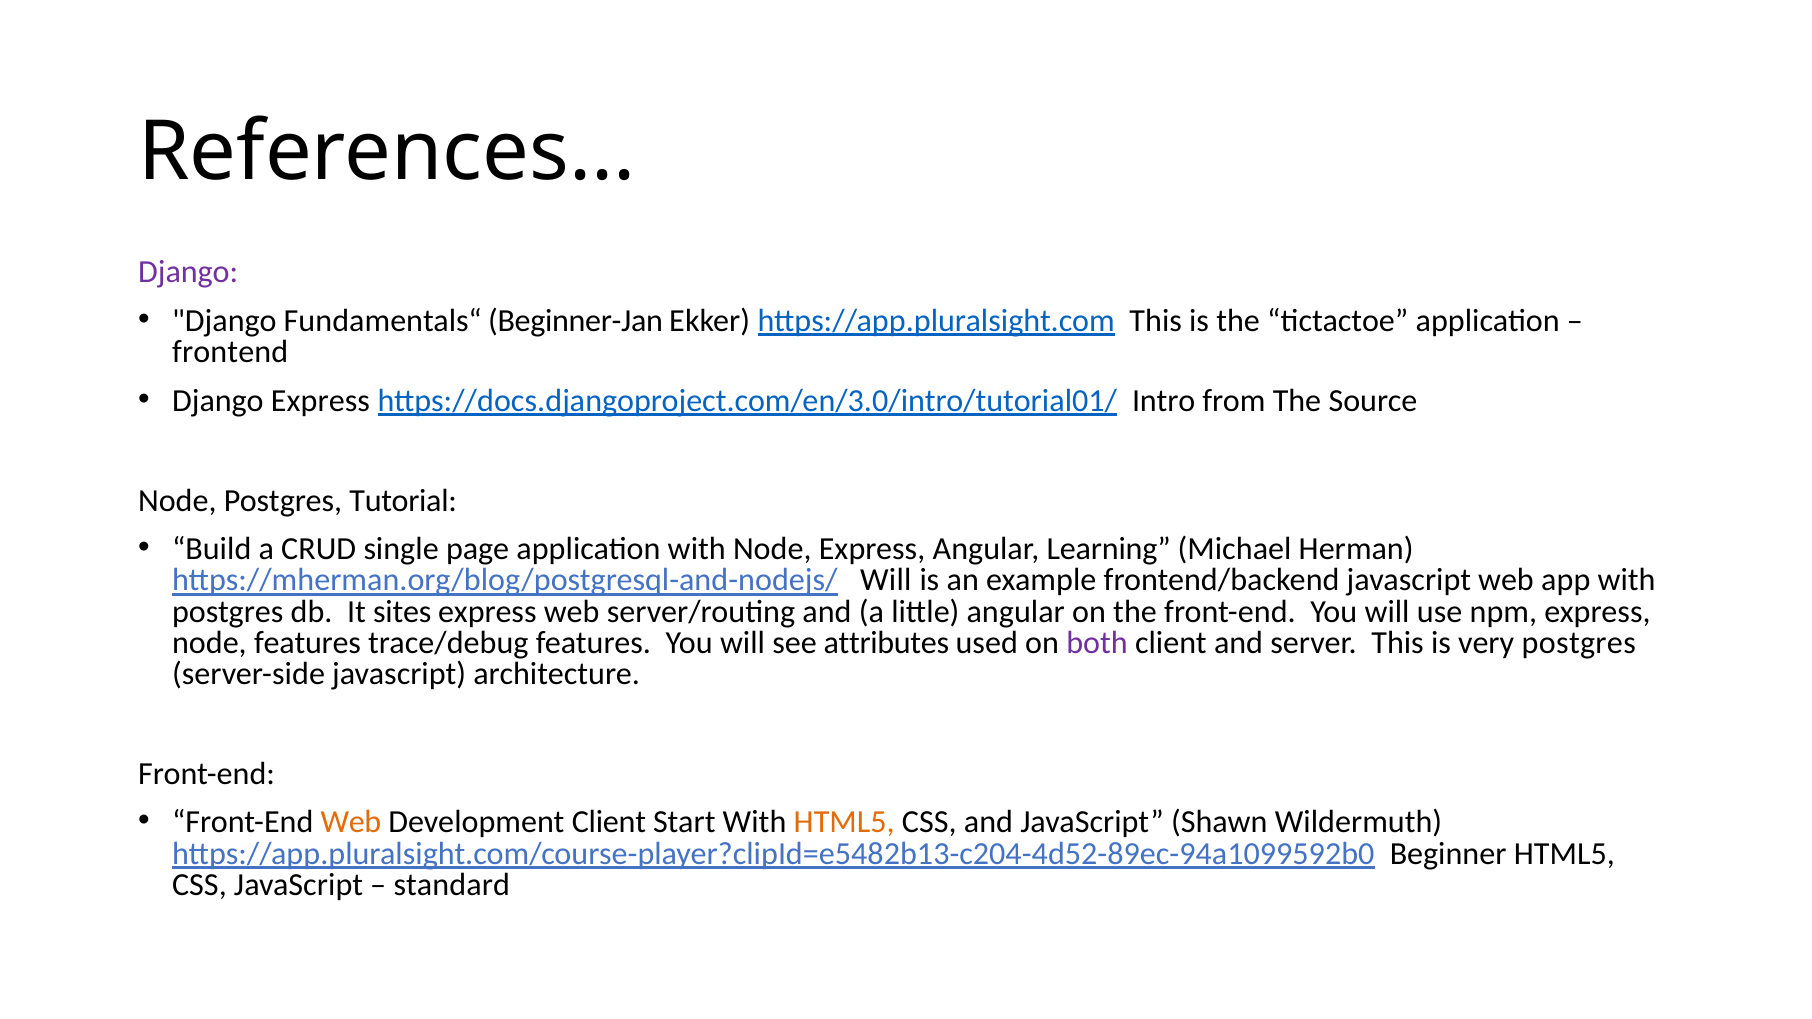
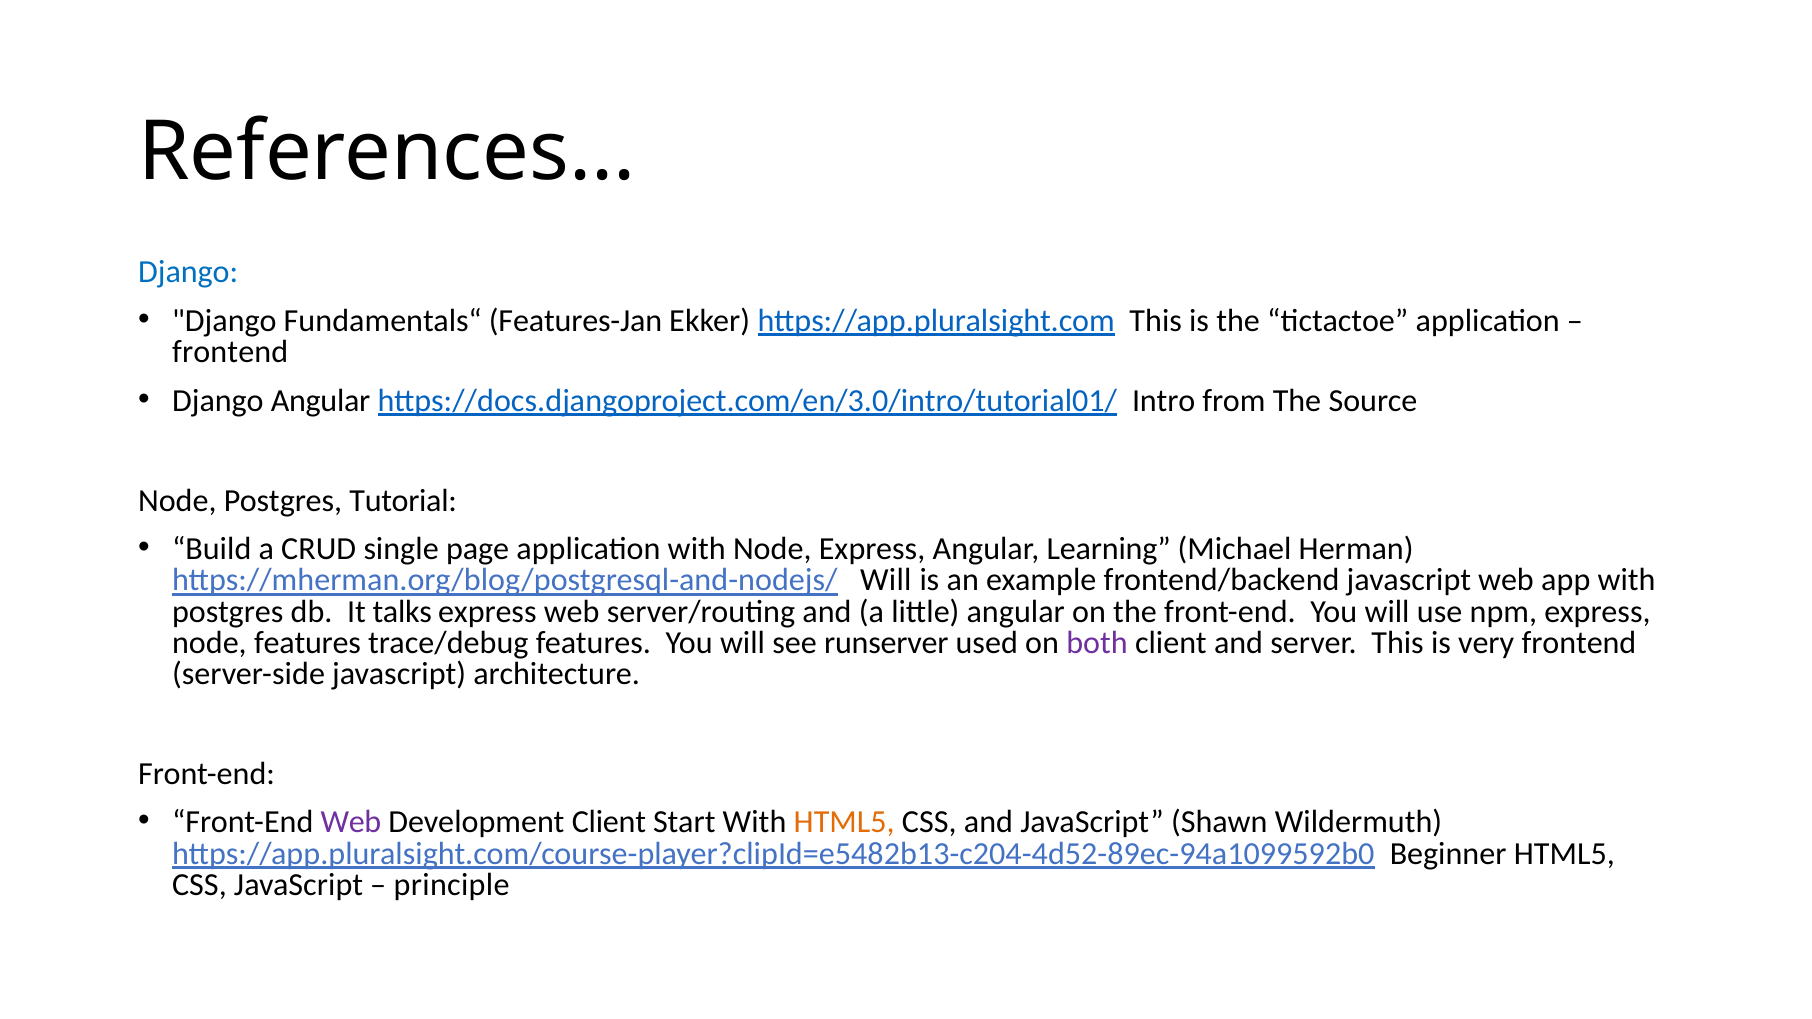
Django colour: purple -> blue (188, 272)
Beginner-Jan: Beginner-Jan -> Features-Jan (576, 321)
Django Express: Express -> Angular (321, 401)
sites: sites -> talks (402, 612)
attributes: attributes -> runserver (886, 643)
very postgres: postgres -> frontend (1579, 643)
Web colour: orange -> purple (351, 822)
standard: standard -> principle (452, 885)
